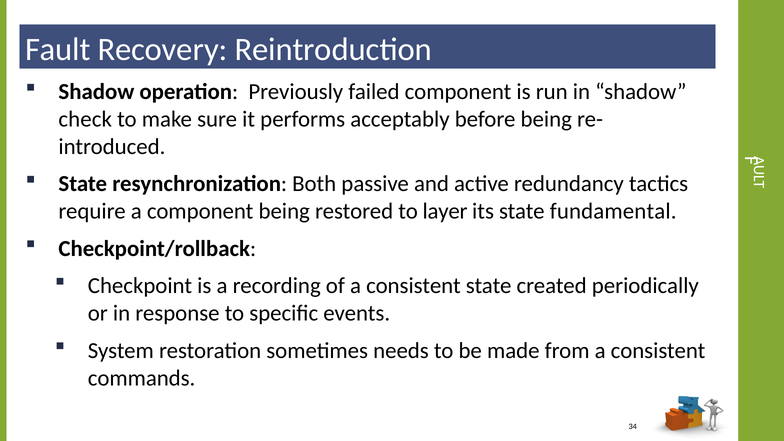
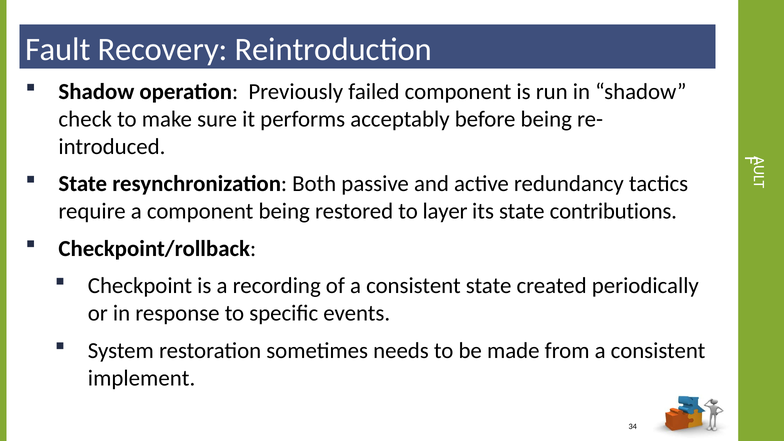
fundamental: fundamental -> contributions (613, 211)
commands: commands -> implement (142, 378)
